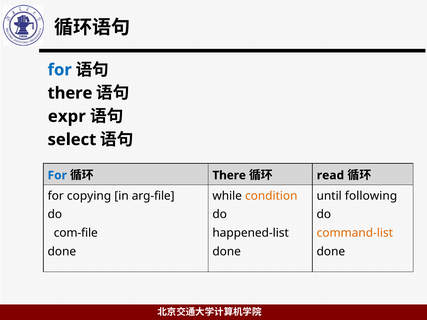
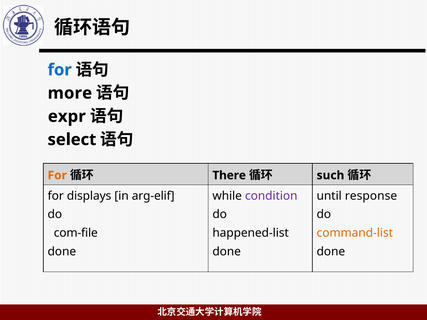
there: there -> more (70, 93)
For colour: blue -> orange (57, 175)
read: read -> such (330, 175)
copying: copying -> displays (89, 196)
arg-file: arg-file -> arg-elif (153, 196)
condition colour: orange -> purple (271, 196)
following: following -> response (371, 196)
